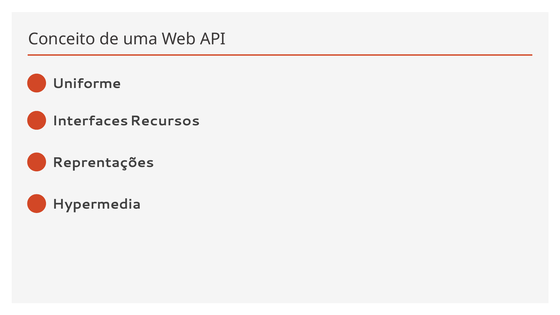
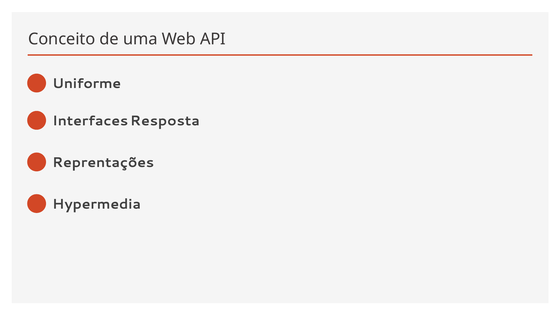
Recursos: Recursos -> Resposta (165, 121)
